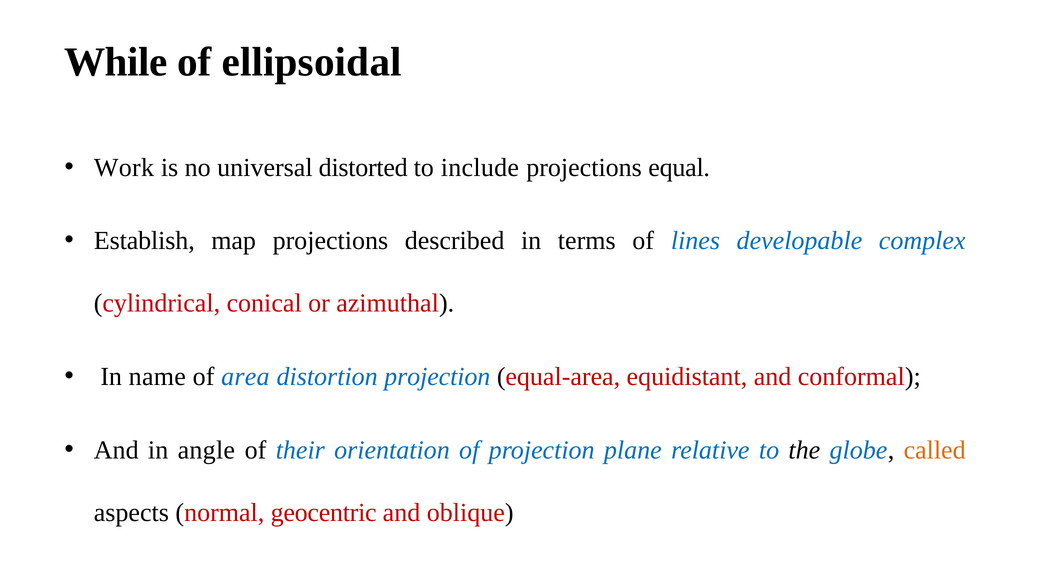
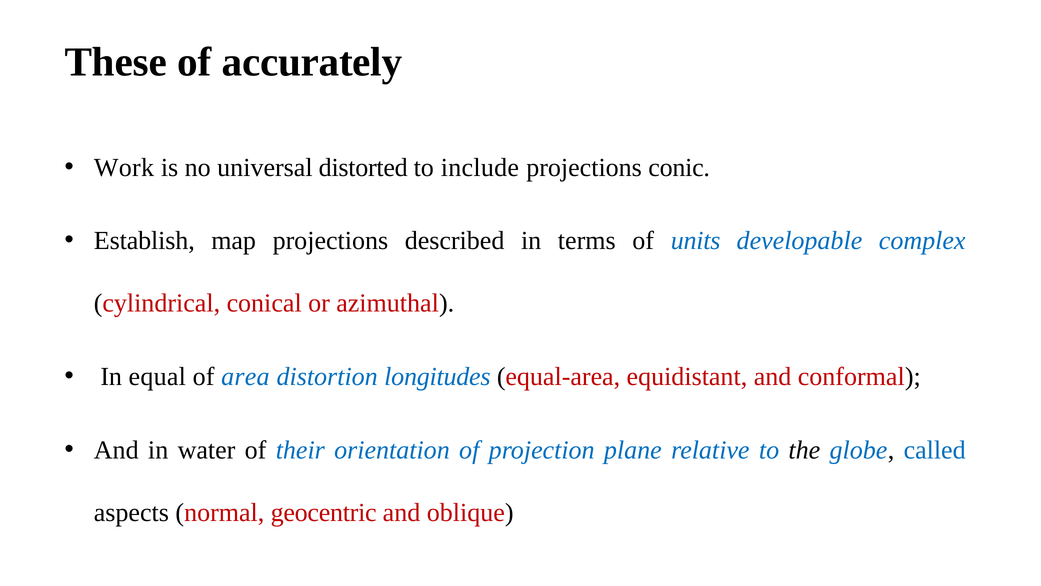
While: While -> These (116, 62)
ellipsoidal: ellipsoidal -> accurately (312, 62)
equal: equal -> conic (679, 167)
lines: lines -> units (696, 241)
name: name -> equal (157, 376)
distortion projection: projection -> longitudes (437, 376)
angle: angle -> water (206, 450)
called colour: orange -> blue (935, 450)
